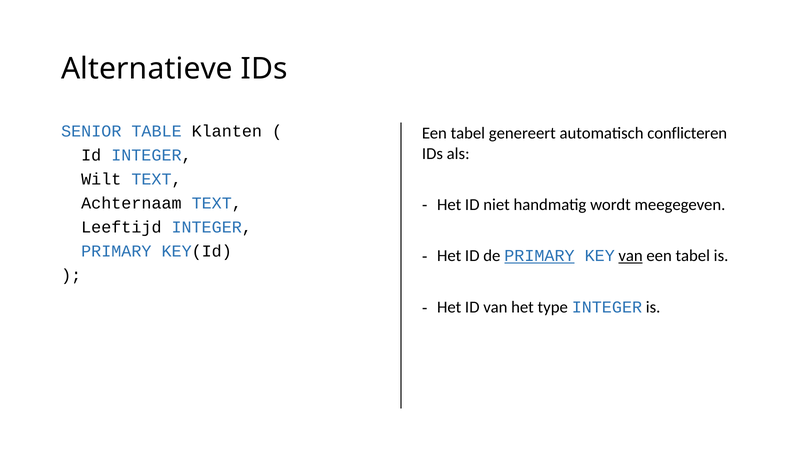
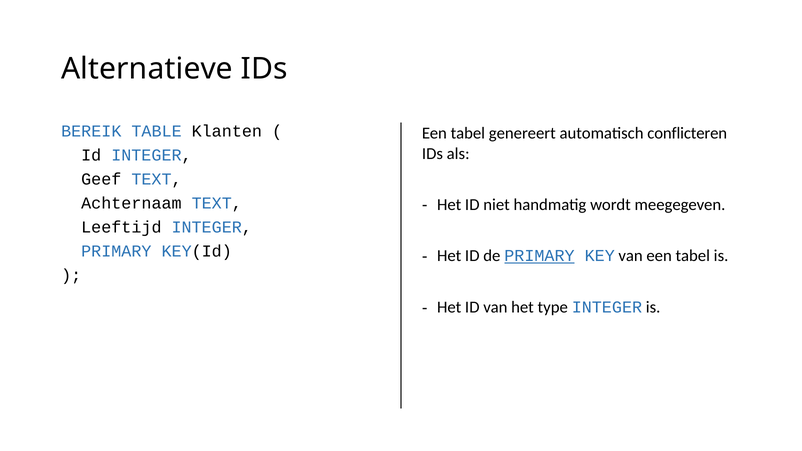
SENIOR: SENIOR -> BEREIK (91, 132)
Wilt: Wilt -> Geef (101, 179)
van underline: present -> none (631, 256)
